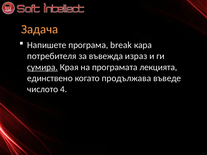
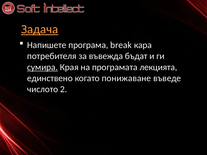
Задача underline: none -> present (40, 29)
израз: израз -> бъдат (136, 56)
продължава: продължава -> понижаване (126, 78)
4: 4 -> 2 (64, 89)
